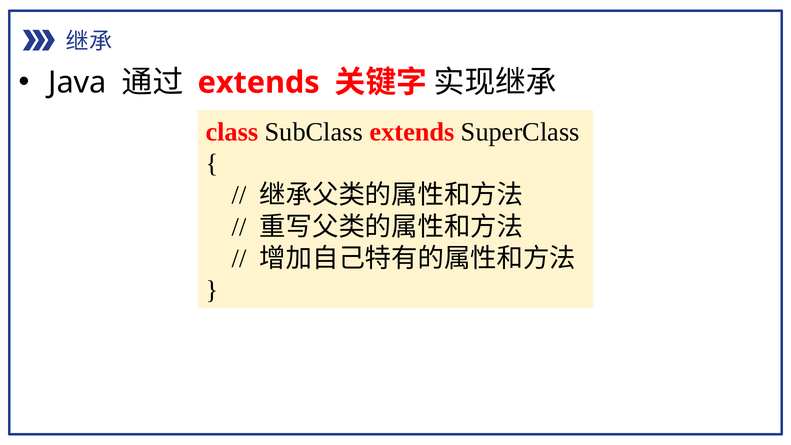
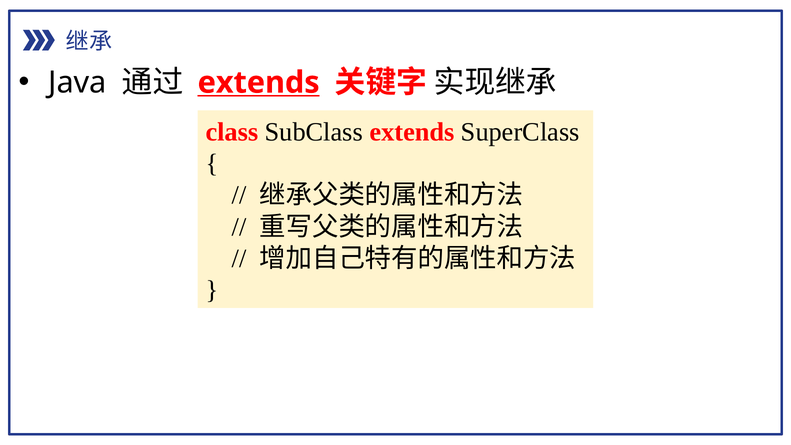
extends underline: none -> present (259, 83)
